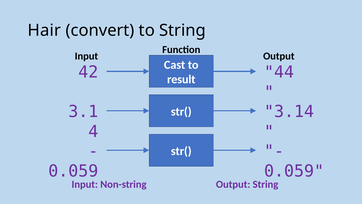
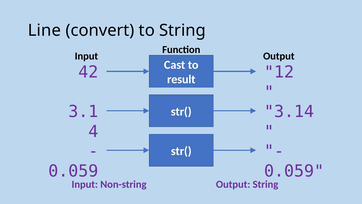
Hair: Hair -> Line (44, 30)
44: 44 -> 12 (279, 72)
